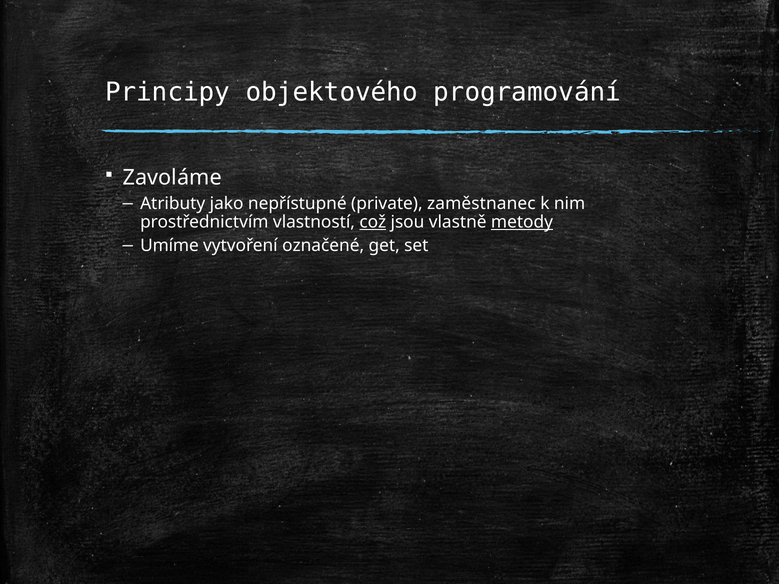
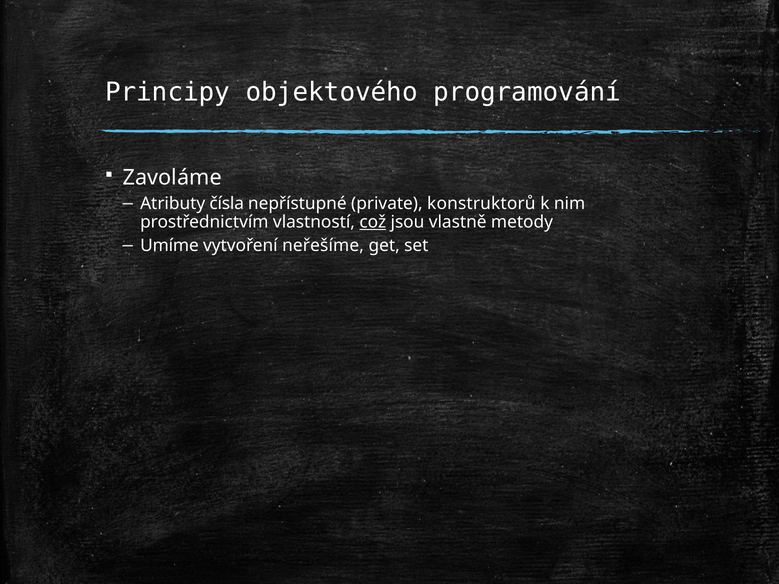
jako: jako -> čísla (227, 204)
zaměstnanec: zaměstnanec -> konstruktorů (481, 204)
metody underline: present -> none (522, 222)
označené: označené -> neřešíme (323, 246)
